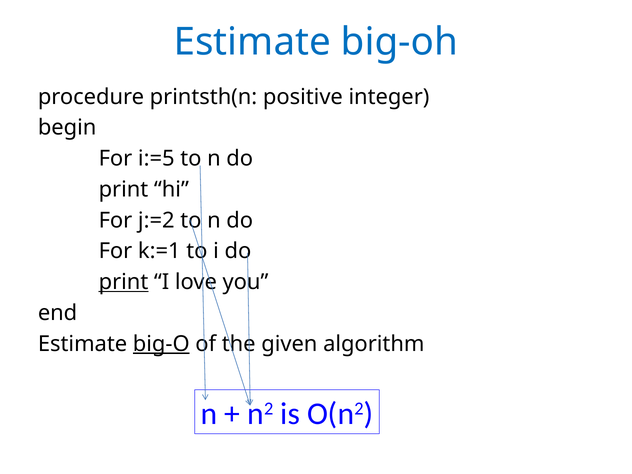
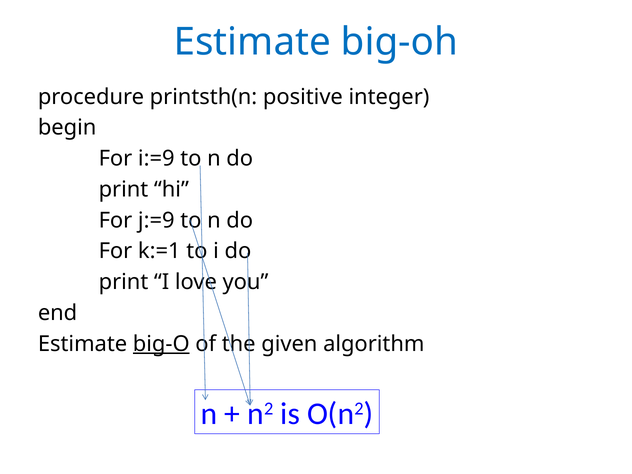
i:=5: i:=5 -> i:=9 (156, 159)
j:=2: j:=2 -> j:=9 (156, 220)
print underline: present -> none (123, 282)
